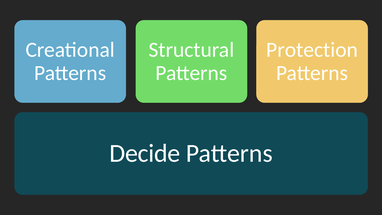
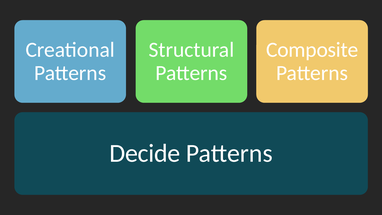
Protection: Protection -> Composite (312, 50)
